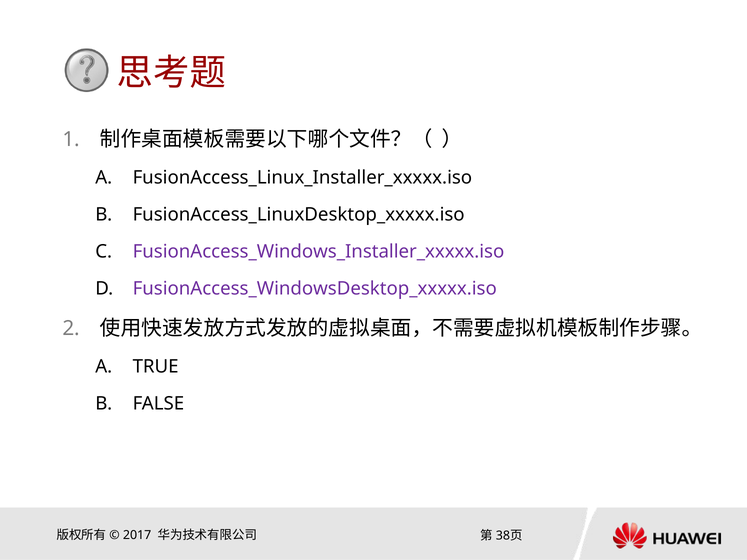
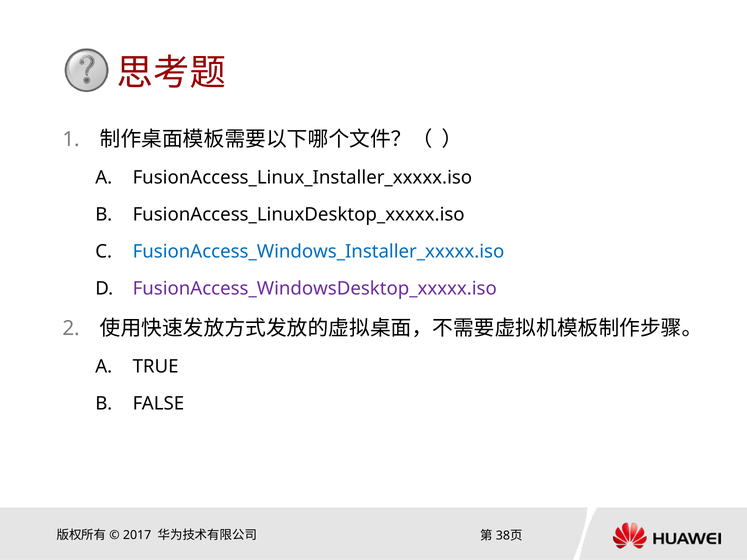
FusionAccess_Windows_Installer_xxxxx.iso colour: purple -> blue (318, 252)
